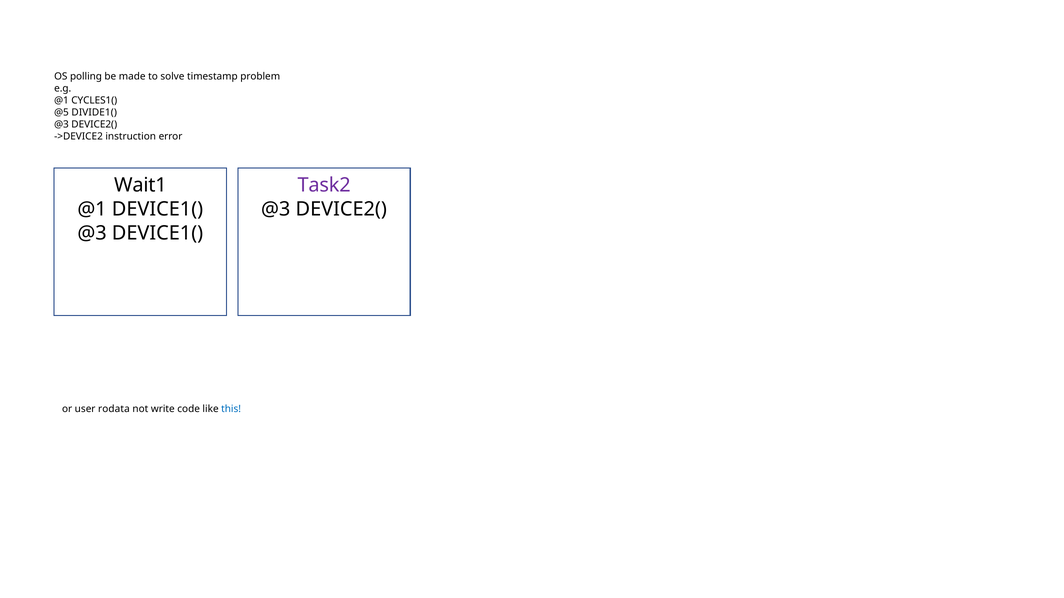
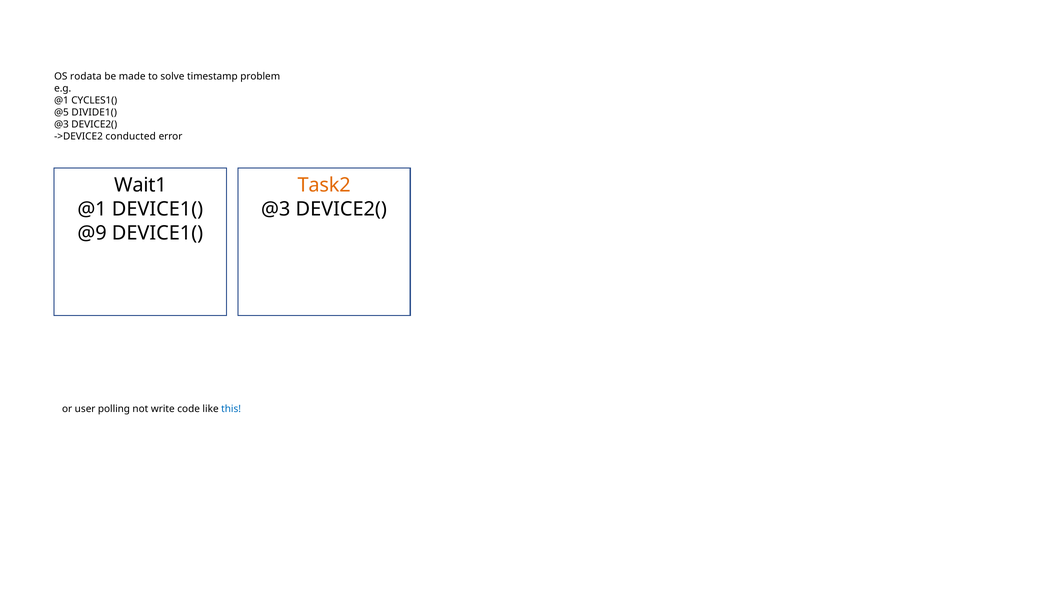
polling: polling -> rodata (86, 77)
instruction: instruction -> conducted (131, 137)
Task2 colour: purple -> orange (324, 185)
@3: @3 -> @9 (92, 233)
rodata: rodata -> polling (114, 410)
